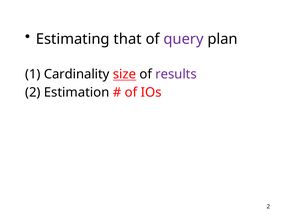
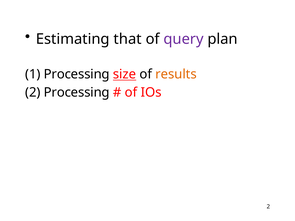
1 Cardinality: Cardinality -> Processing (77, 74)
results colour: purple -> orange (176, 74)
2 Estimation: Estimation -> Processing (77, 93)
